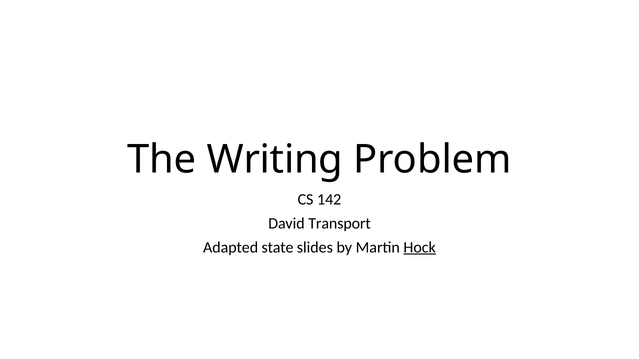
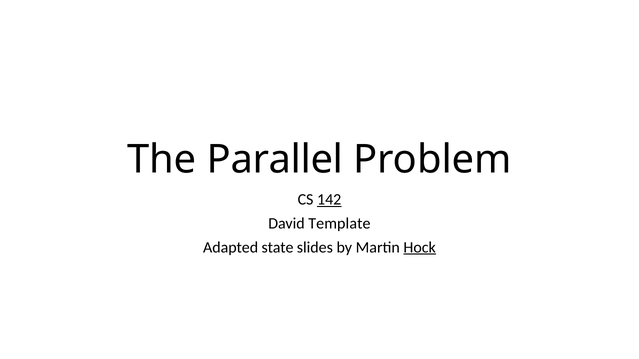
Writing: Writing -> Parallel (275, 160)
142 underline: none -> present (329, 200)
Transport: Transport -> Template (339, 224)
